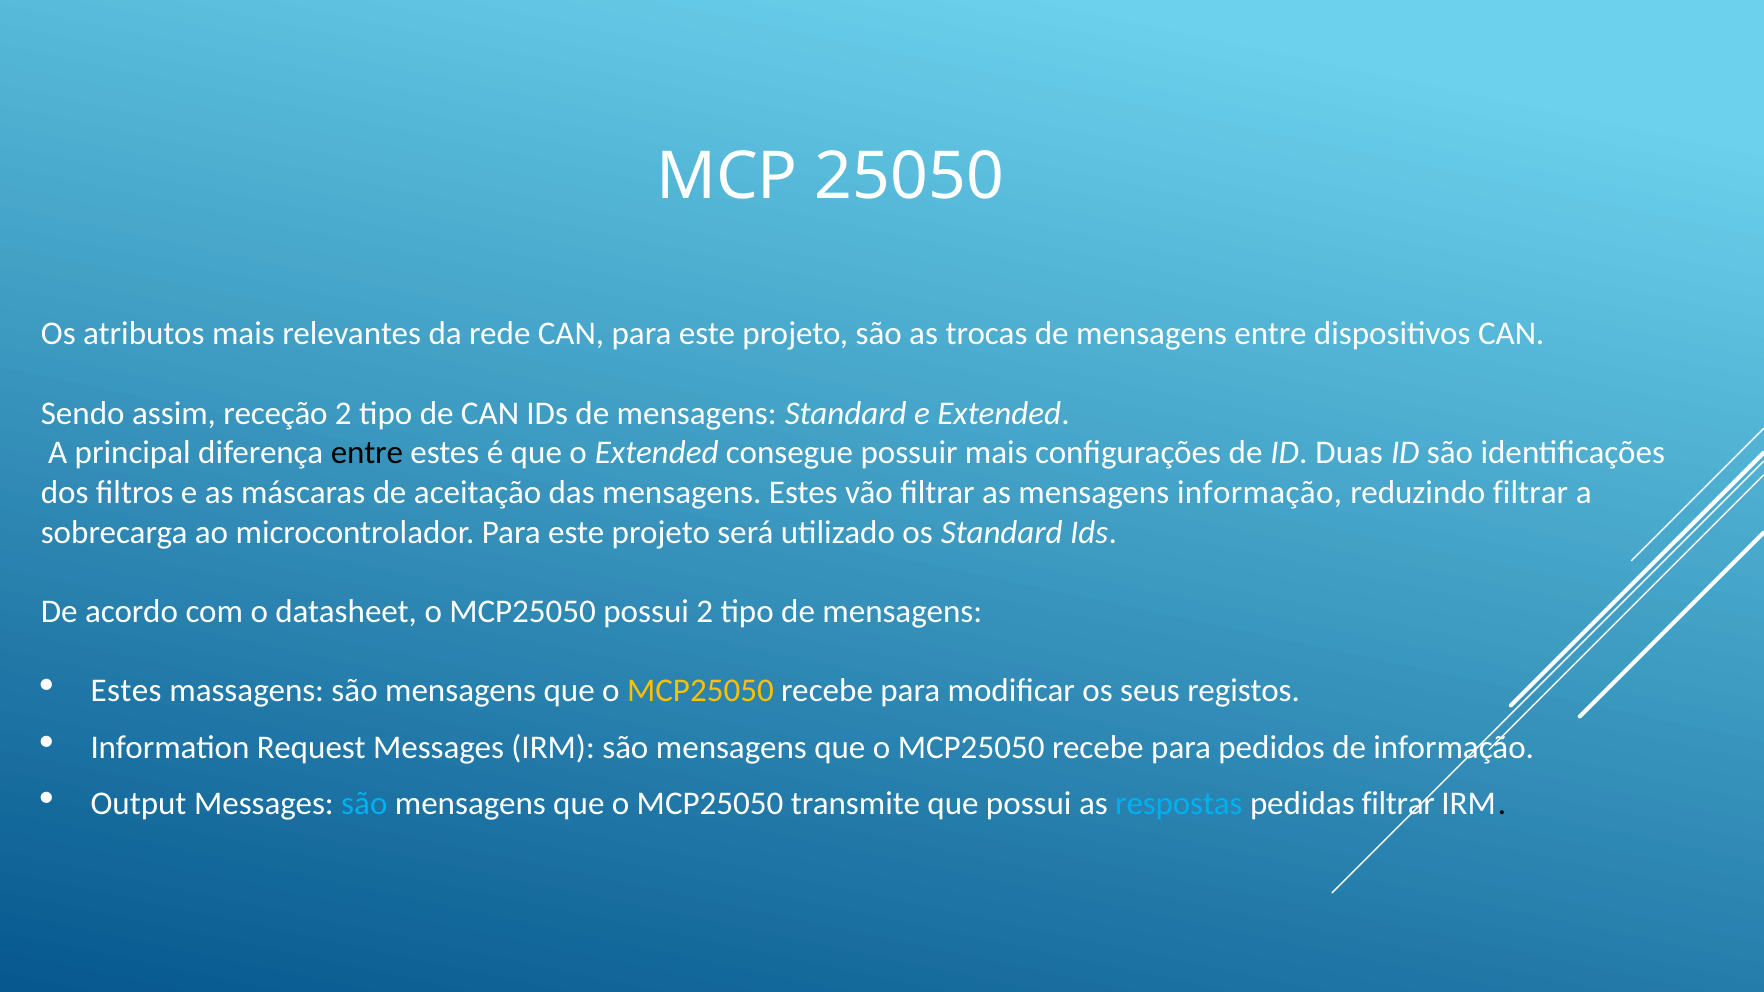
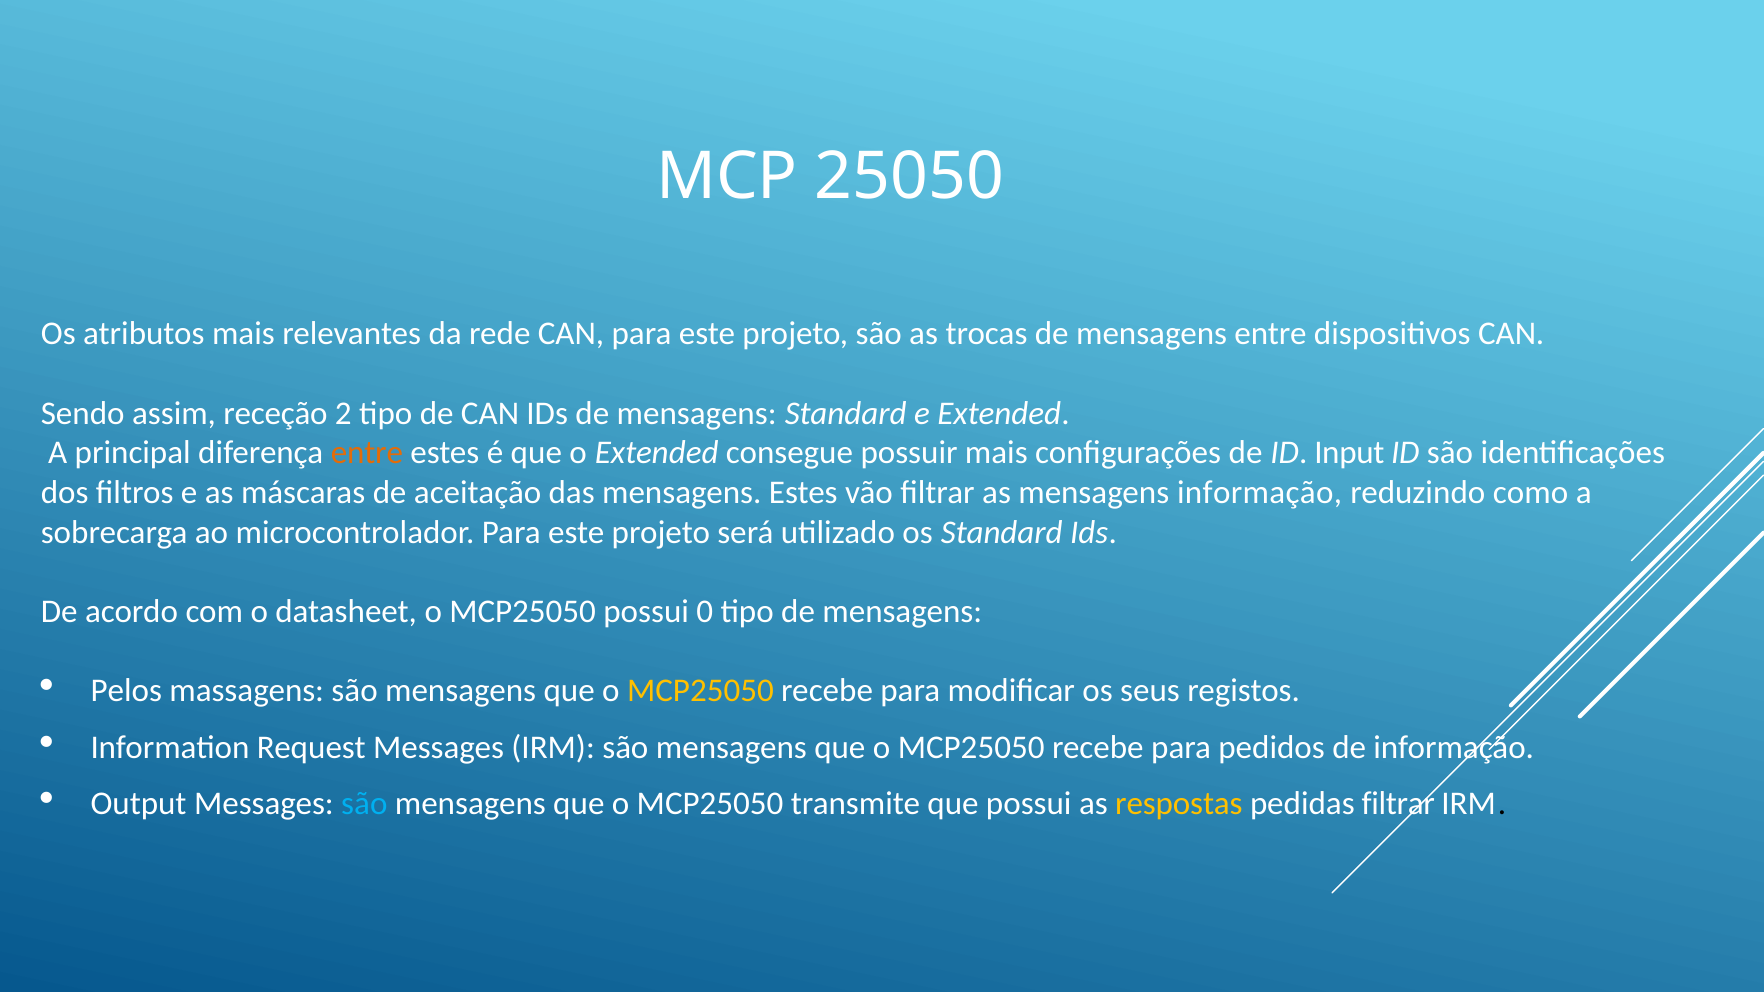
entre colour: black -> orange (367, 453)
Duas: Duas -> Input (1349, 453)
reduzindo filtrar: filtrar -> como (1531, 493)
possui 2: 2 -> 0 (705, 612)
Estes: Estes -> Pelos (126, 691)
respostas colour: light blue -> yellow (1179, 804)
